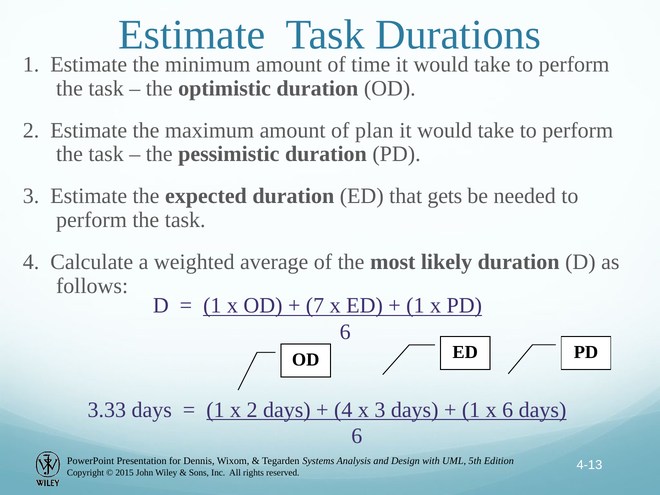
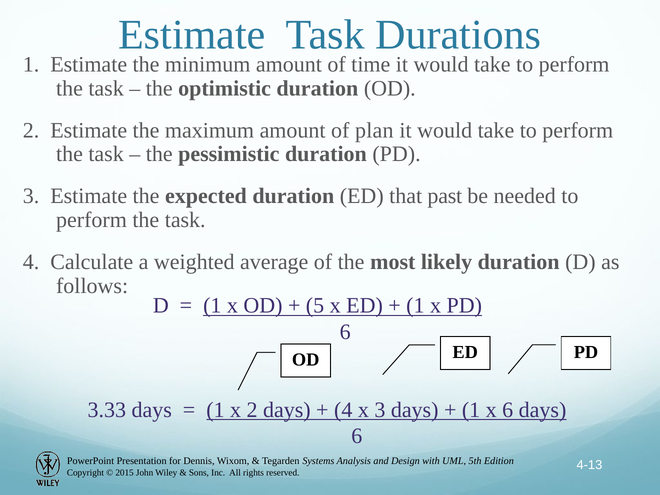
gets: gets -> past (445, 196)
7: 7 -> 5 (315, 306)
